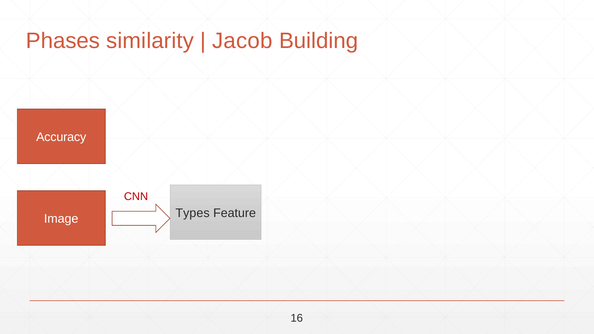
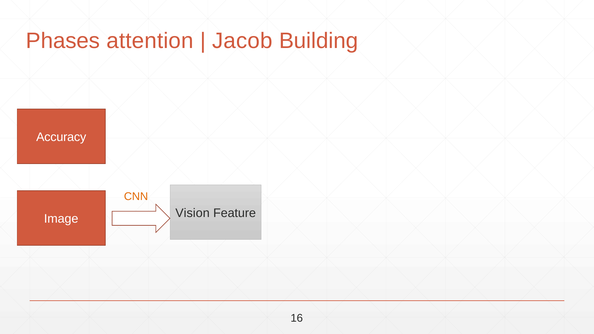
similarity: similarity -> attention (150, 41)
CNN colour: red -> orange (136, 196)
Types: Types -> Vision (193, 213)
